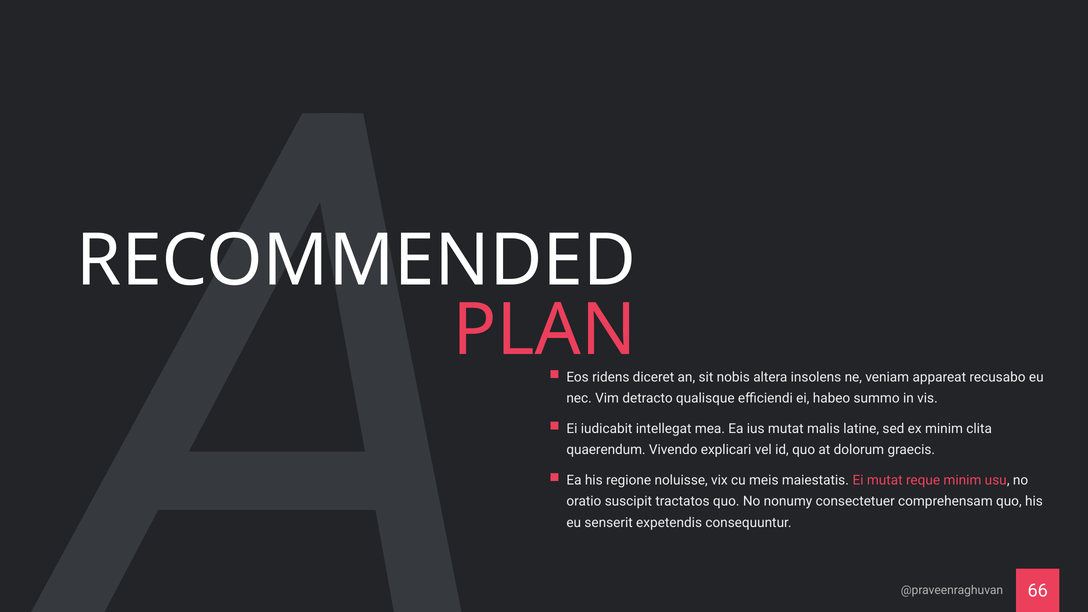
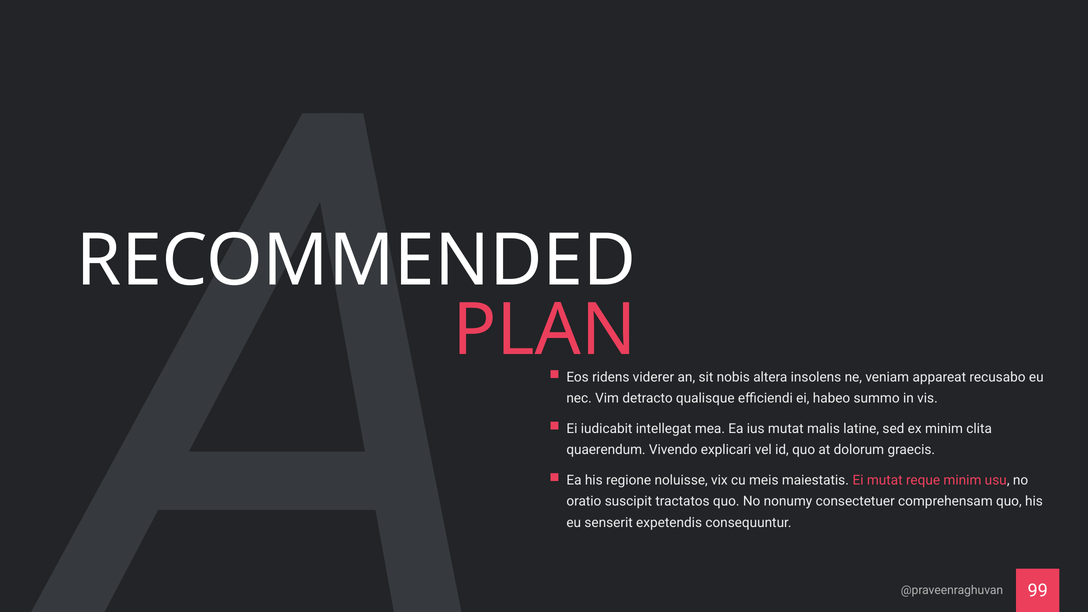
diceret: diceret -> viderer (653, 377)
66: 66 -> 99 (1038, 591)
